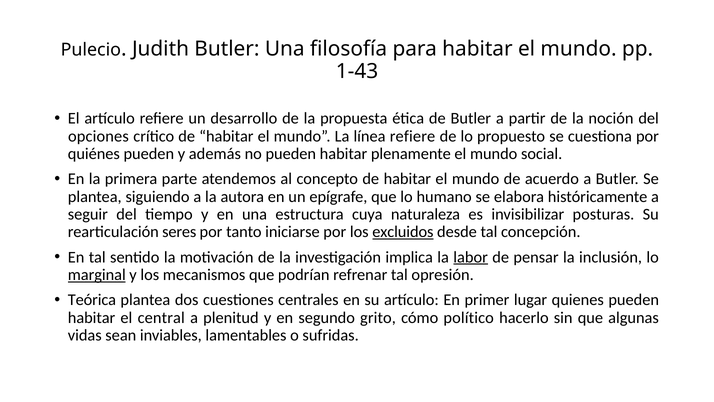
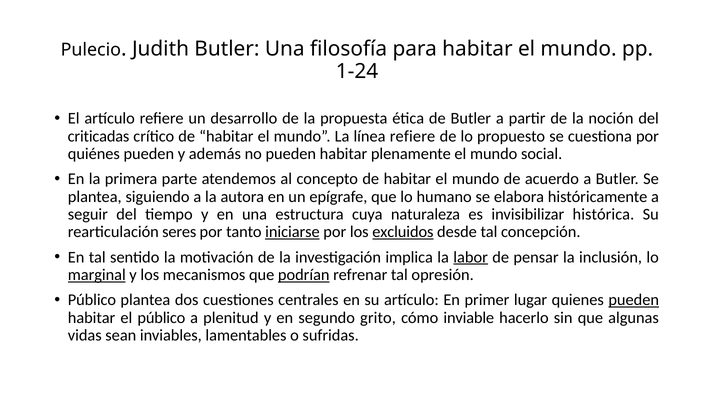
1-43: 1-43 -> 1-24 (357, 71)
opciones: opciones -> criticadas (99, 136)
posturas: posturas -> histórica (603, 214)
iniciarse underline: none -> present (292, 232)
podrían underline: none -> present (304, 275)
Teórica: Teórica -> Público (92, 300)
pueden underline: none -> present (634, 300)
el central: central -> público (161, 317)
político: político -> inviable (469, 317)
